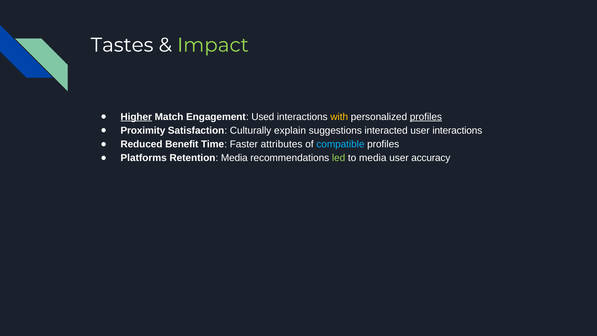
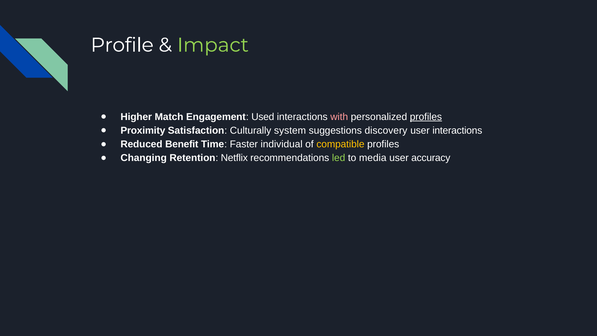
Tastes: Tastes -> Profile (122, 45)
Higher underline: present -> none (136, 117)
with colour: yellow -> pink (339, 117)
explain: explain -> system (290, 130)
interacted: interacted -> discovery (386, 130)
attributes: attributes -> individual (282, 144)
compatible colour: light blue -> yellow (340, 144)
Platforms: Platforms -> Changing (144, 158)
Retention Media: Media -> Netflix (234, 158)
